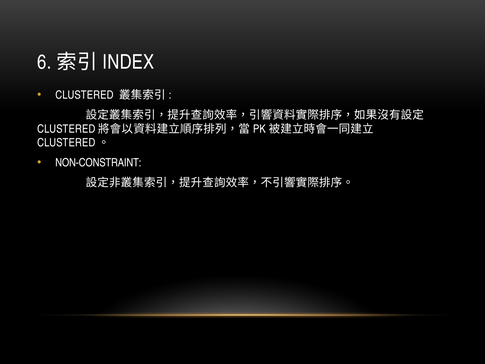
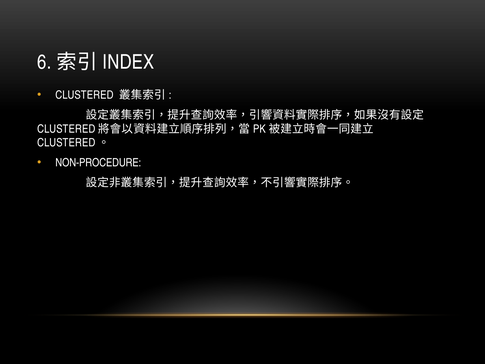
NON-CONSTRAINT: NON-CONSTRAINT -> NON-PROCEDURE (98, 163)
